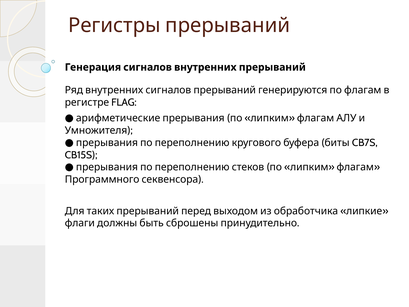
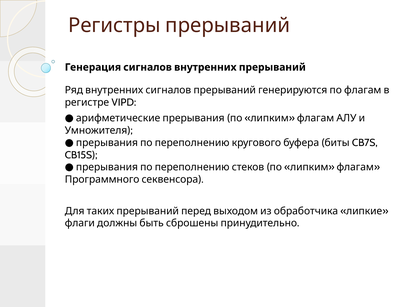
FLAG: FLAG -> VIPD (124, 102)
